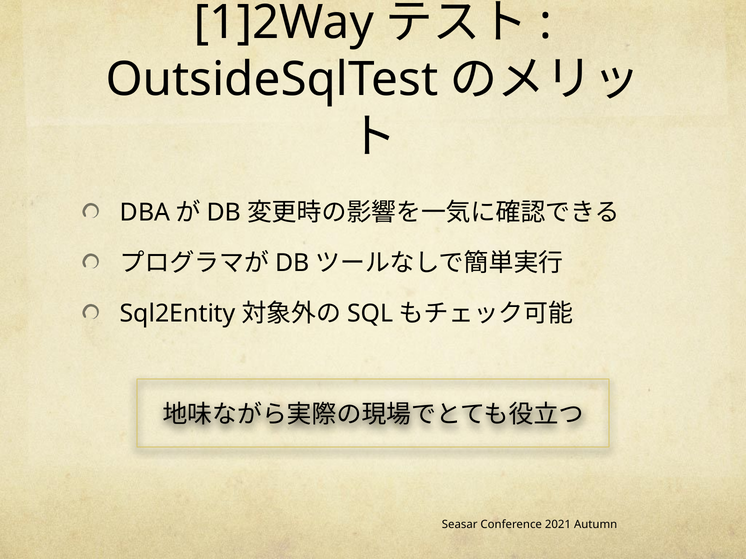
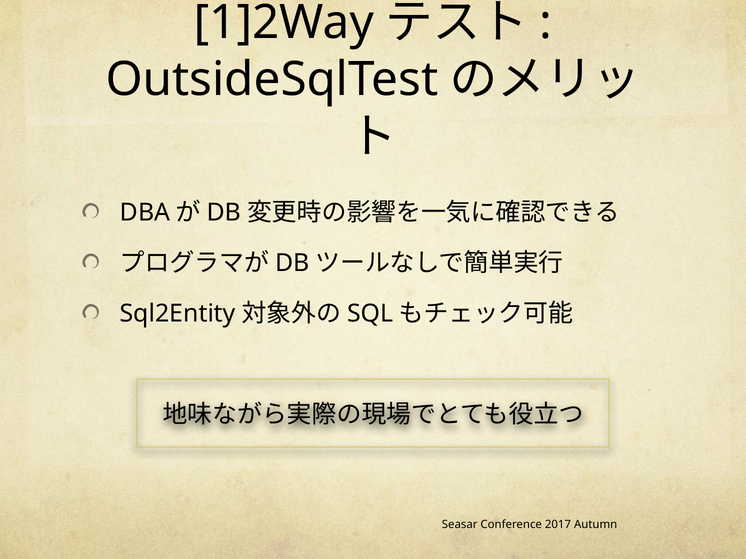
2021: 2021 -> 2017 (558, 525)
